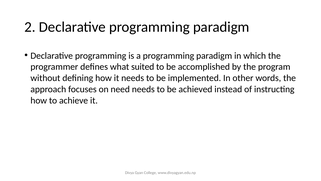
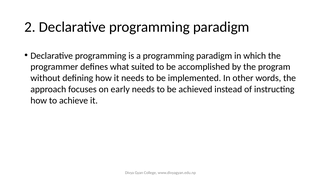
need: need -> early (120, 89)
